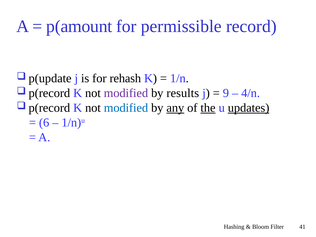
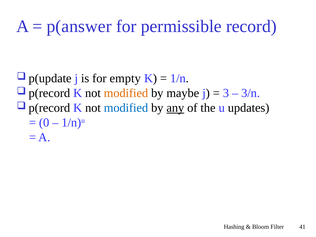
p(amount: p(amount -> p(answer (79, 26)
rehash: rehash -> empty (125, 78)
modified colour: purple -> orange (126, 93)
results: results -> maybe (183, 93)
9: 9 -> 3 (226, 93)
4/n: 4/n -> 3/n (251, 93)
the underline: present -> none (208, 108)
updates underline: present -> none (249, 108)
6: 6 -> 0 (44, 123)
